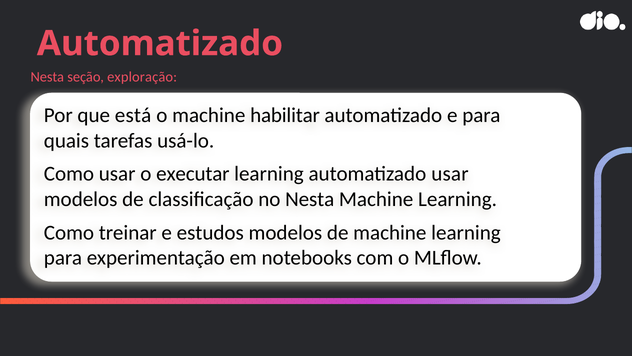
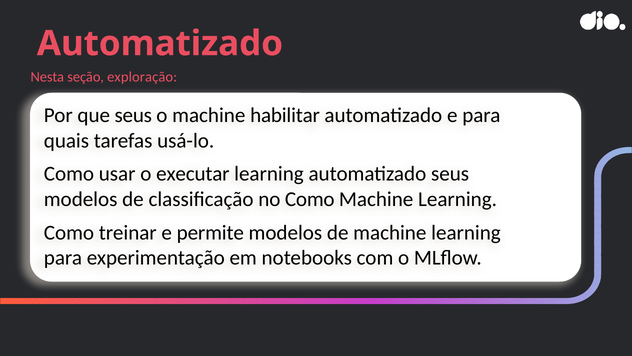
que está: está -> seus (133, 115)
automatizado usar: usar -> seus (450, 174)
no Nesta: Nesta -> Como (310, 199)
estudos: estudos -> permite (210, 232)
